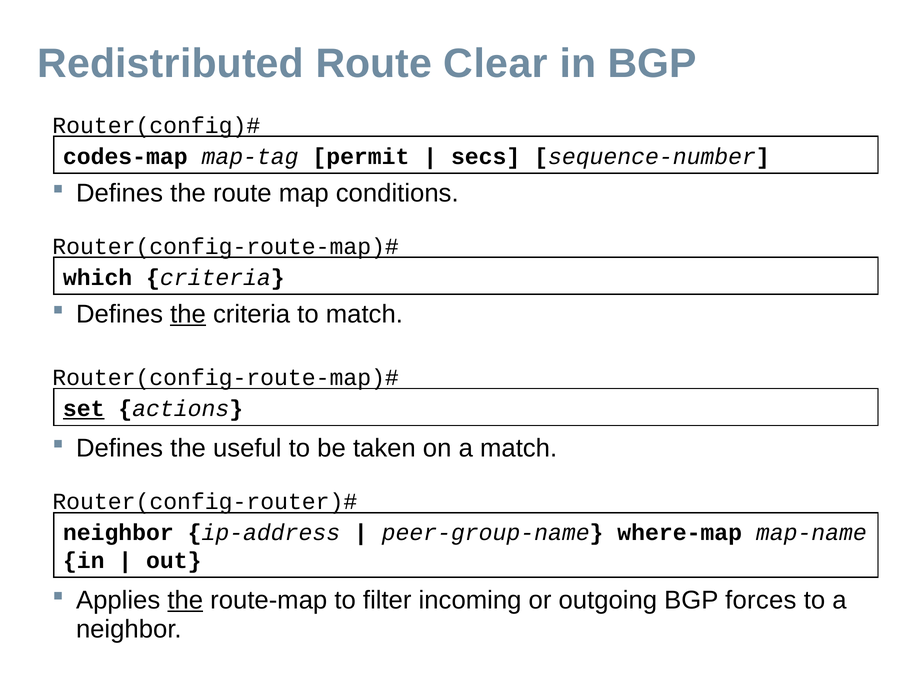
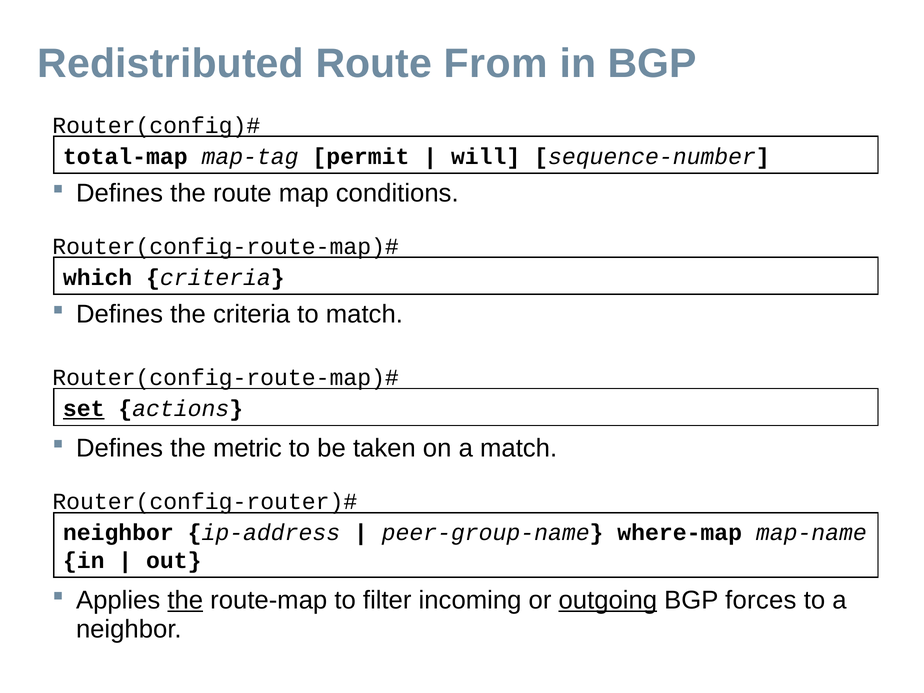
Clear: Clear -> From (496, 63)
codes-map: codes-map -> total-map (125, 156)
secs: secs -> will (486, 156)
the underline: present -> none (188, 314)
useful: useful -> metric (247, 448)
outgoing underline: none -> present (608, 600)
